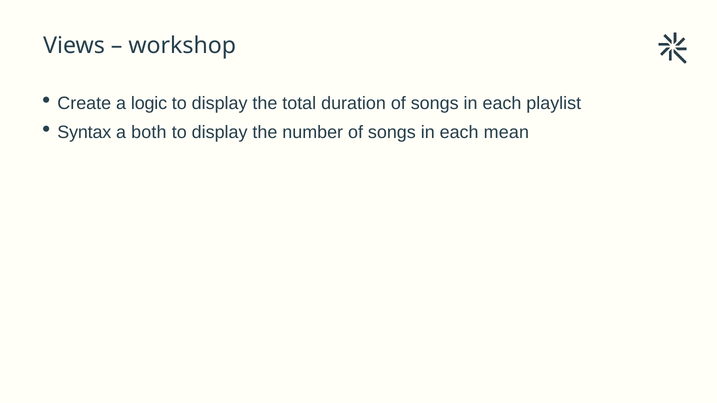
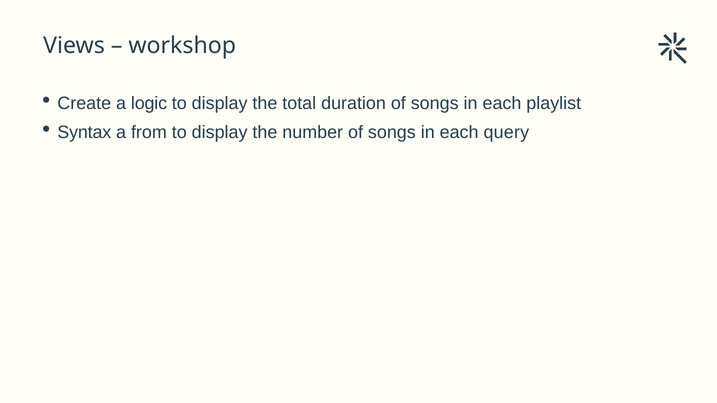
both: both -> from (149, 132)
mean: mean -> query (506, 132)
